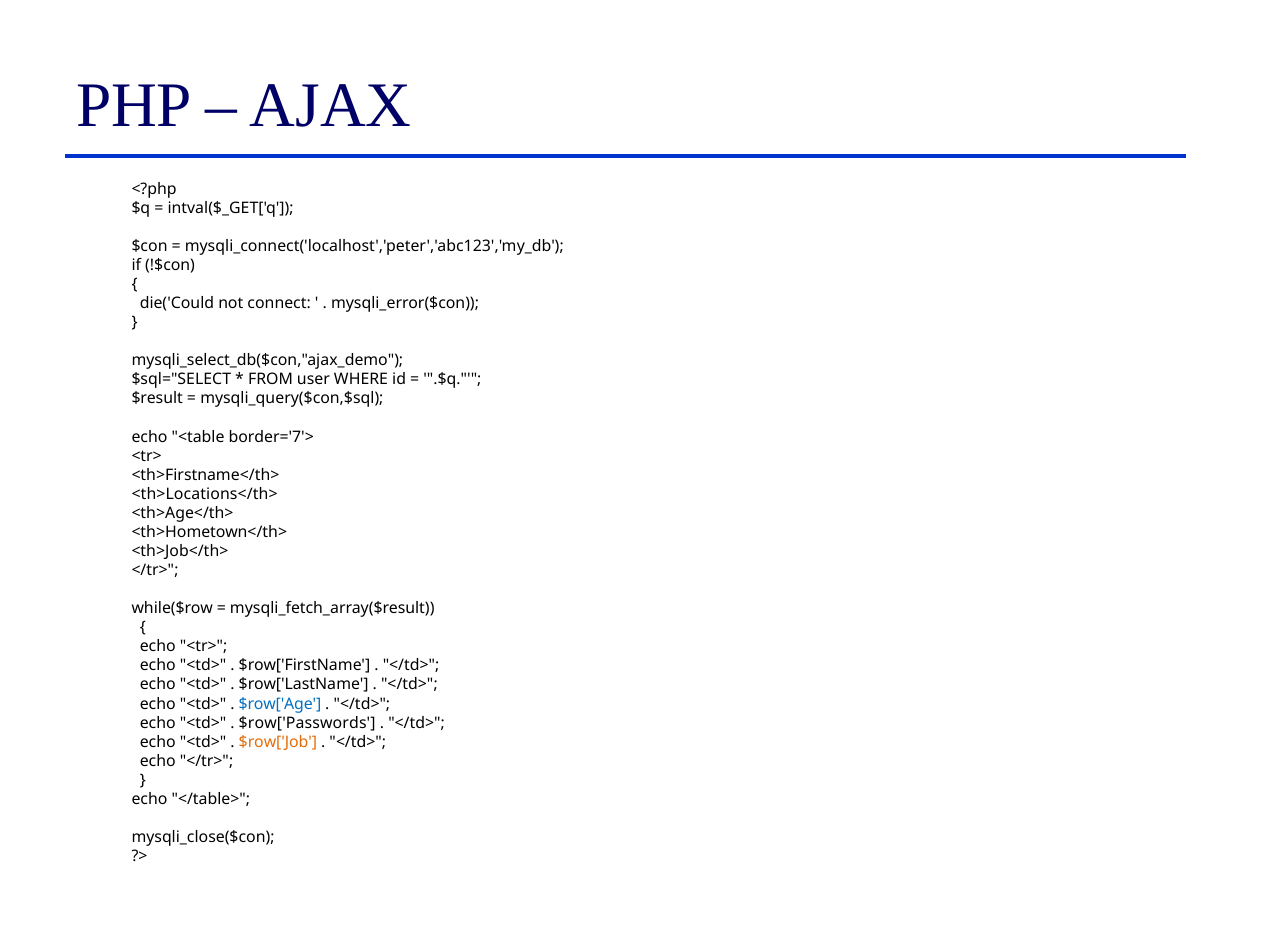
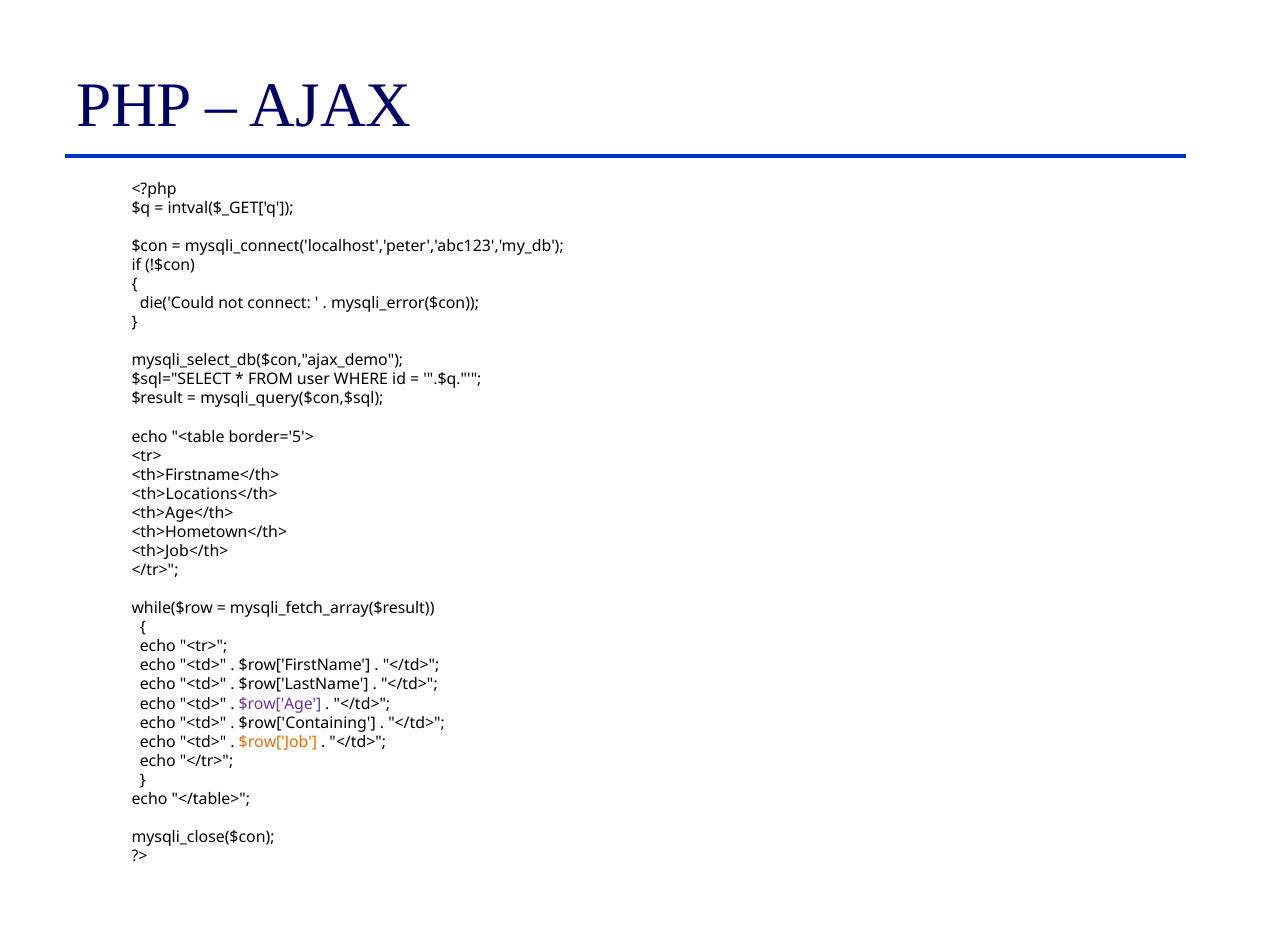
border='7'>: border='7'> -> border='5'> (271, 437)
$row['Age colour: blue -> purple (280, 704)
$row['Passwords: $row['Passwords -> $row['Containing (307, 723)
